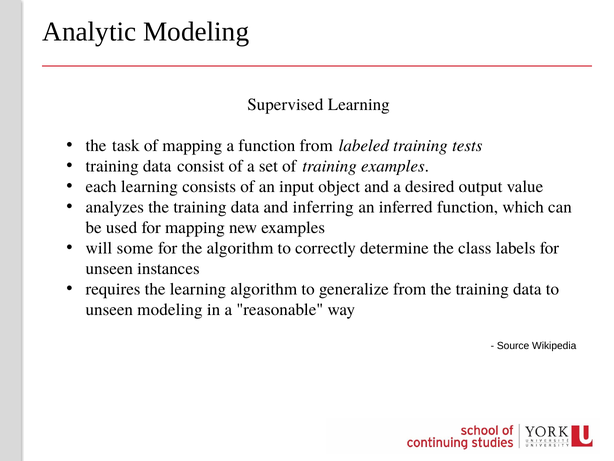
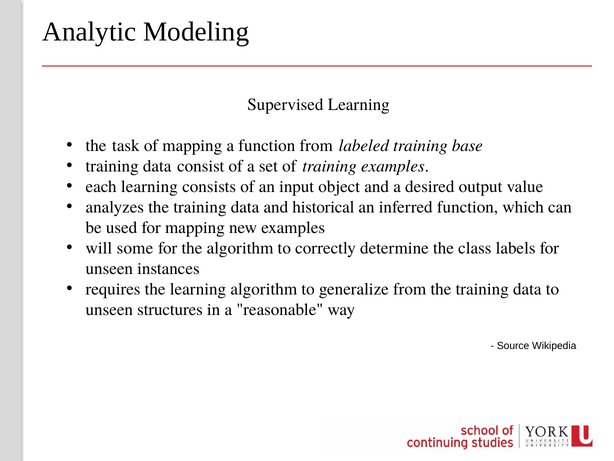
tests: tests -> base (467, 145)
inferring: inferring -> historical (323, 207)
unseen modeling: modeling -> structures (170, 309)
